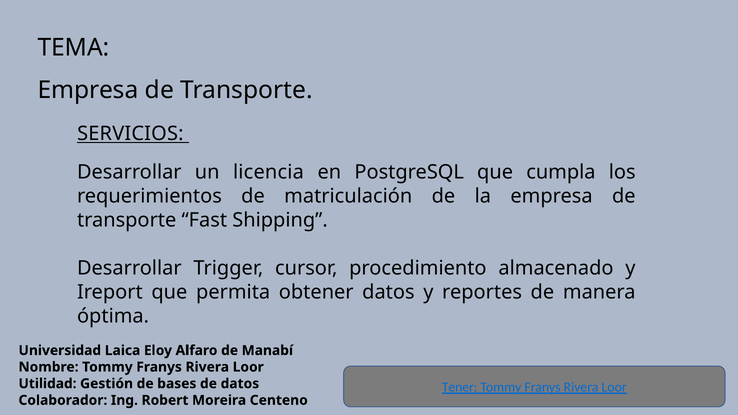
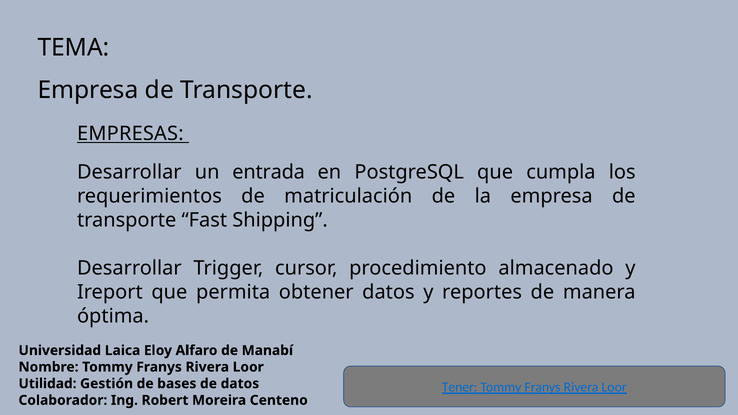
SERVICIOS: SERVICIOS -> EMPRESAS (130, 134)
licencia: licencia -> entrada (269, 172)
